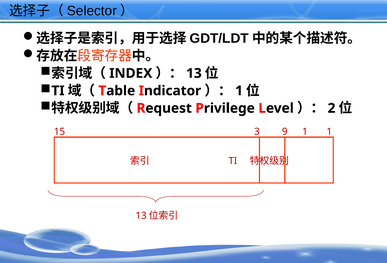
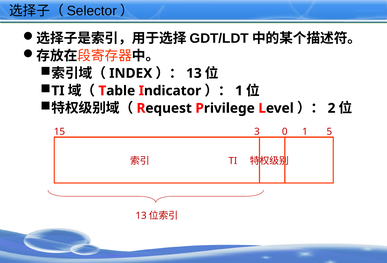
9: 9 -> 0 (285, 132)
1 1: 1 -> 5 (329, 132)
